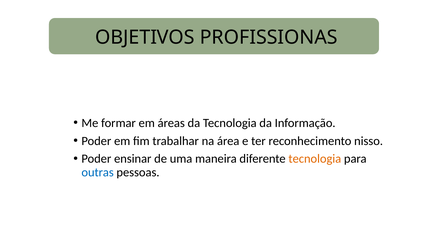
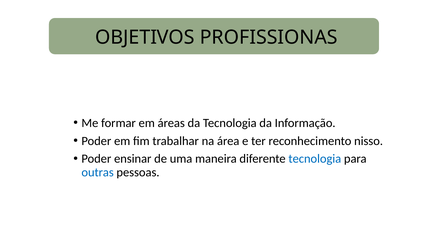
tecnologia colour: orange -> blue (315, 159)
